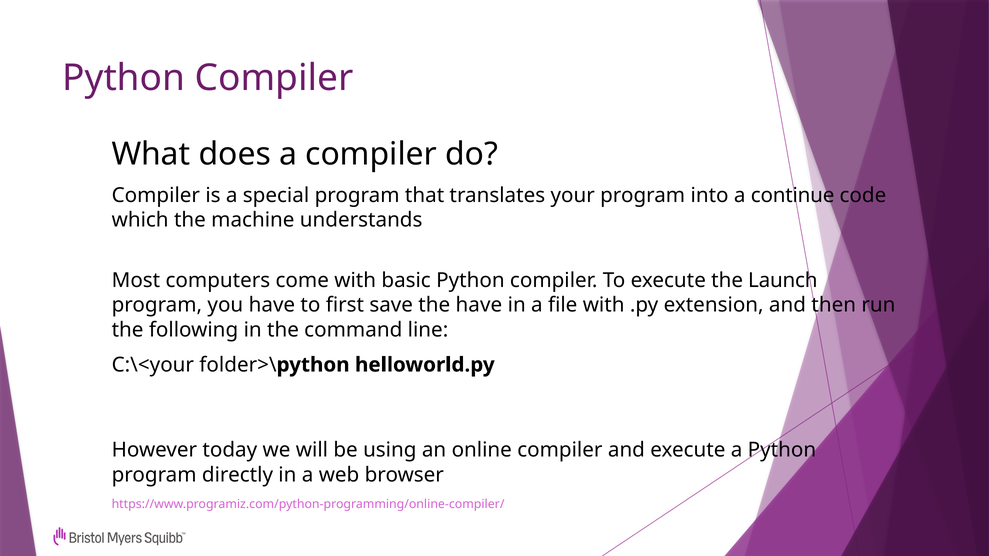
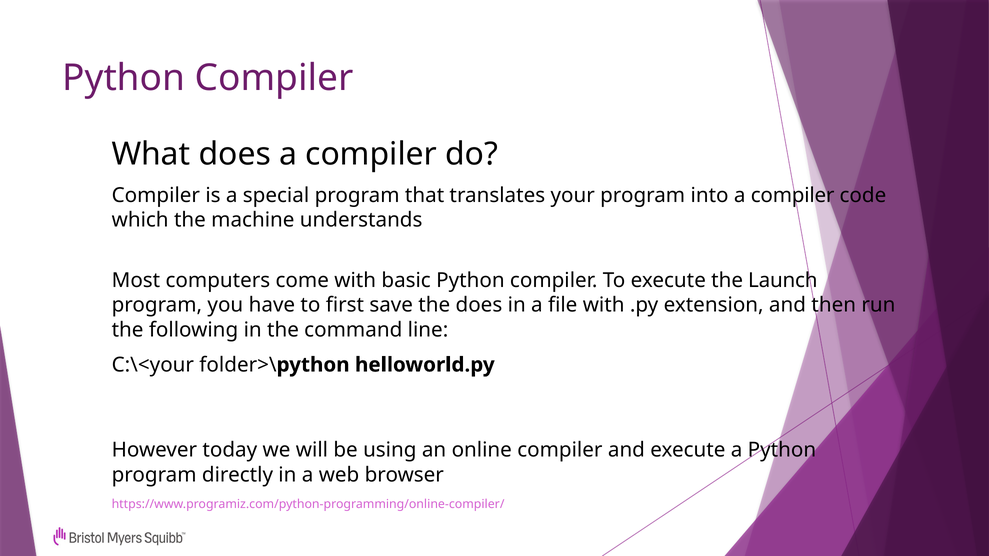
into a continue: continue -> compiler (793, 196)
the have: have -> does (479, 305)
